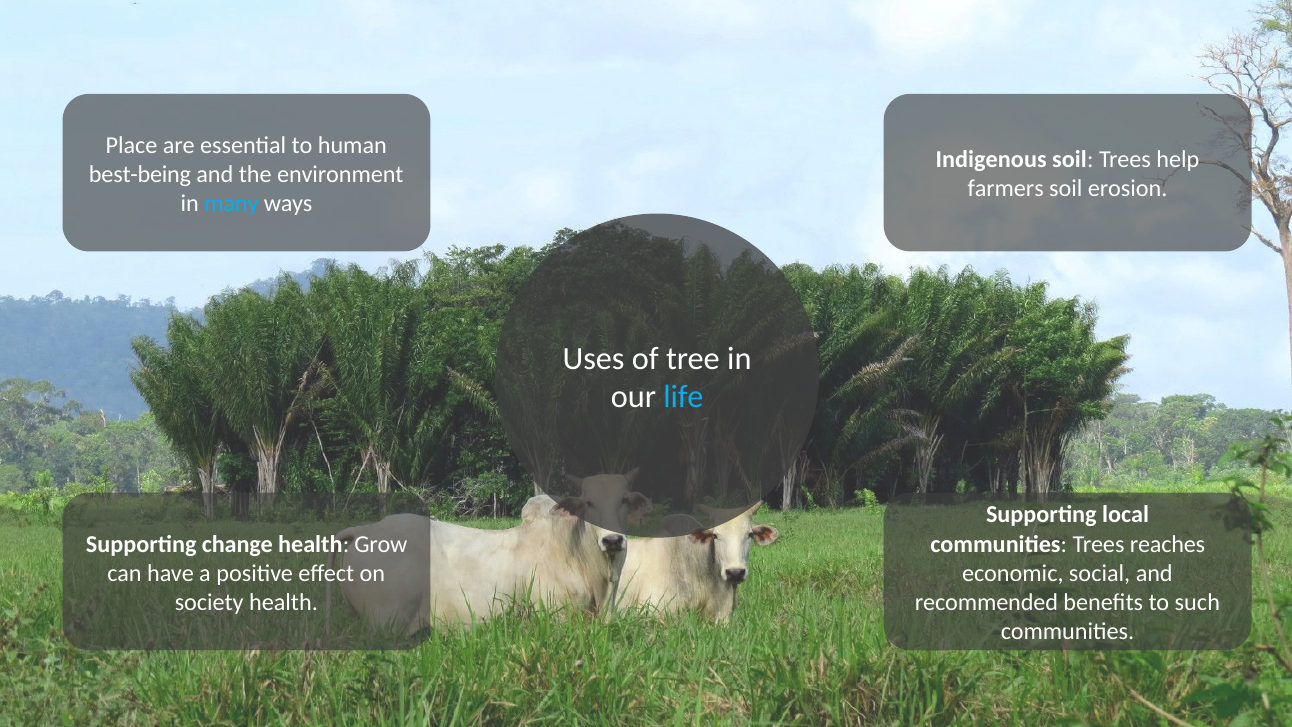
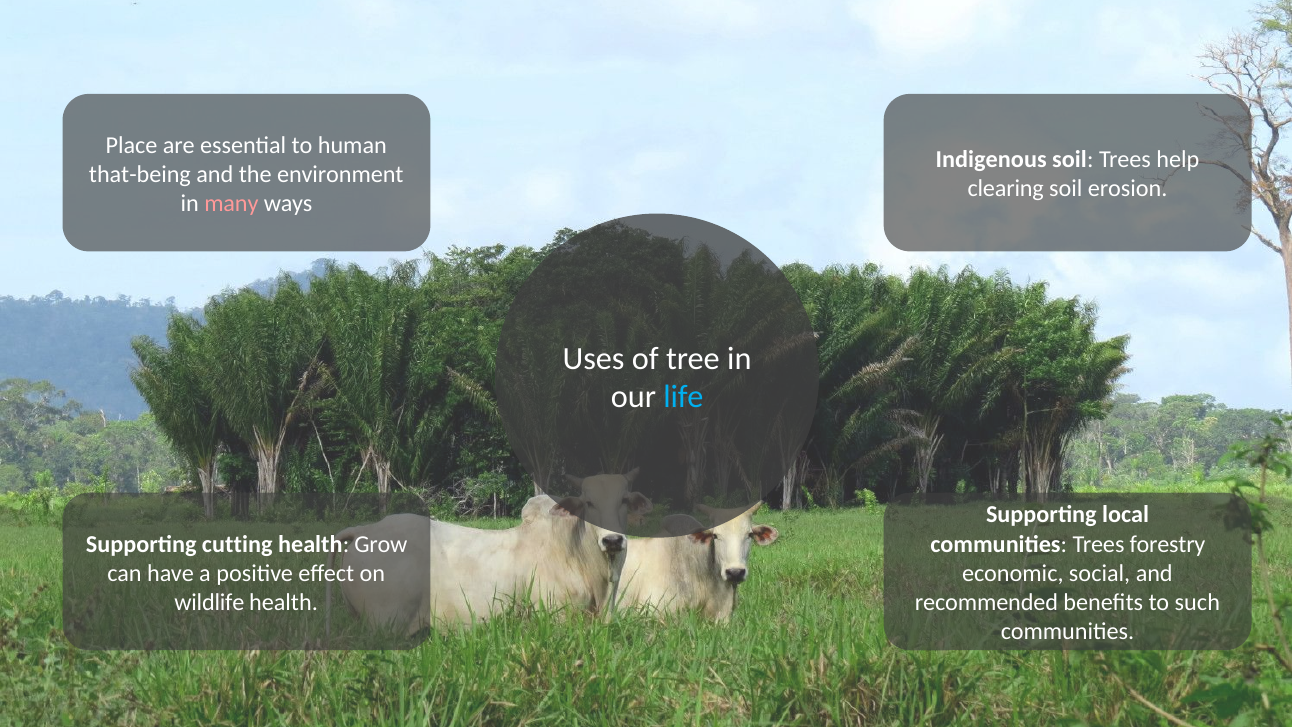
best-being: best-being -> that-being (140, 174)
farmers: farmers -> clearing (1006, 189)
many colour: light blue -> pink (231, 203)
change: change -> cutting (237, 544)
reaches: reaches -> forestry (1167, 544)
society: society -> wildlife (209, 602)
